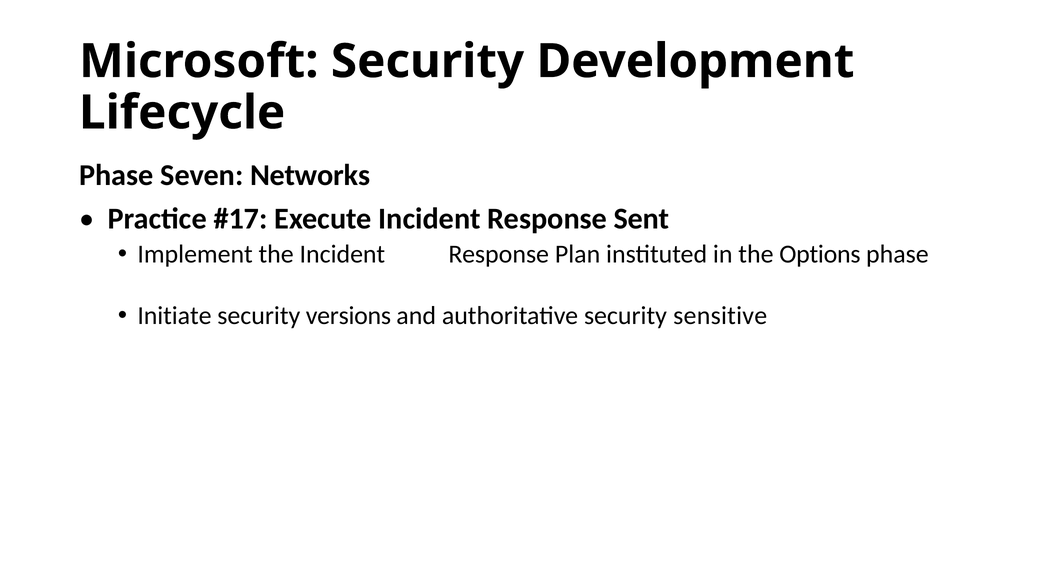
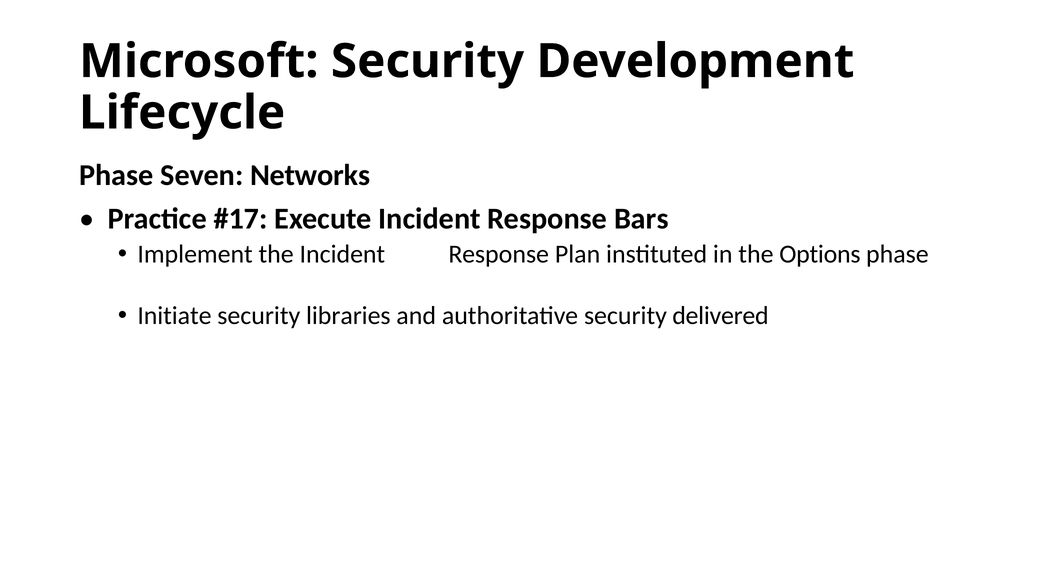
Sent: Sent -> Bars (641, 219)
versions: versions -> libraries (348, 316)
sensitive: sensitive -> delivered (720, 316)
